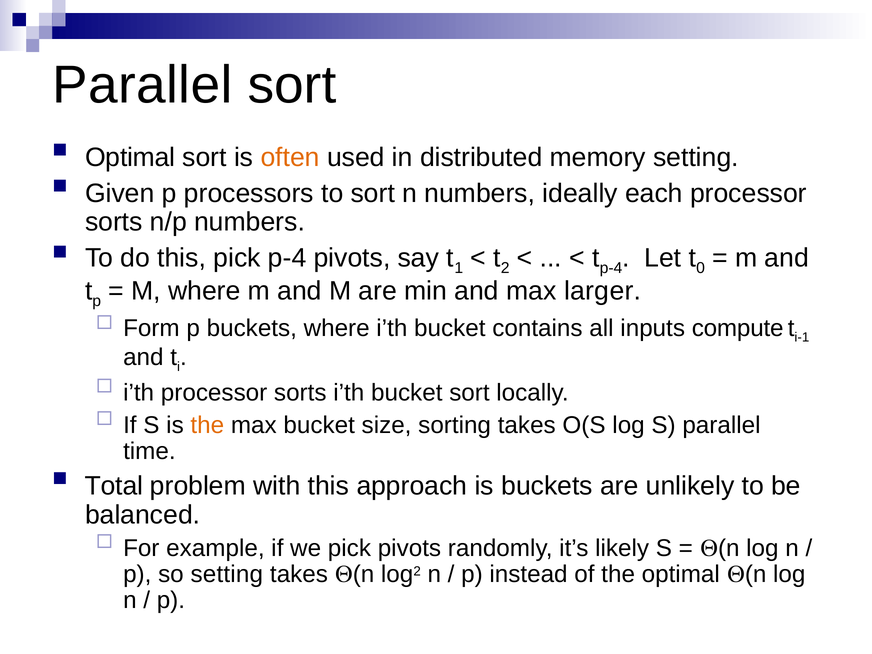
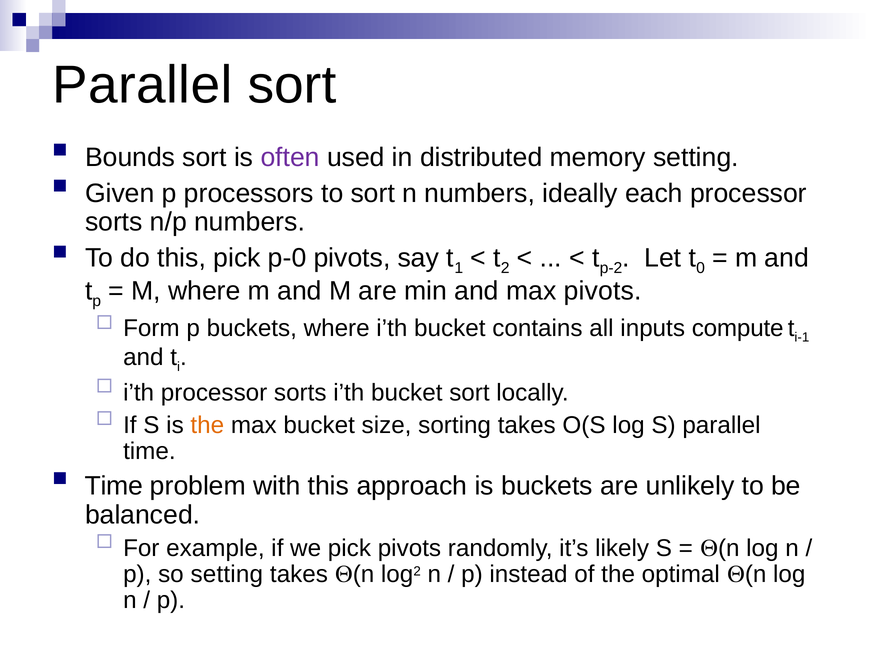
Optimal: Optimal -> Bounds (130, 158)
often colour: orange -> purple (290, 158)
pick p-4: p-4 -> p-0 (287, 258)
p-4: p-4 -> p-2 (611, 268)
max larger: larger -> pivots (603, 291)
Total: Total -> Time (114, 486)
